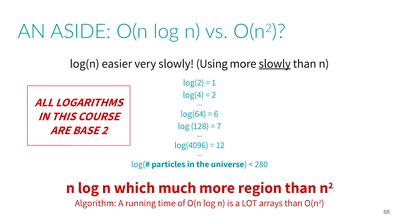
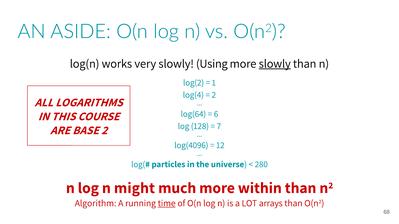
easier: easier -> works (117, 64)
which: which -> might (134, 188)
region: region -> within (260, 188)
time underline: none -> present (167, 204)
